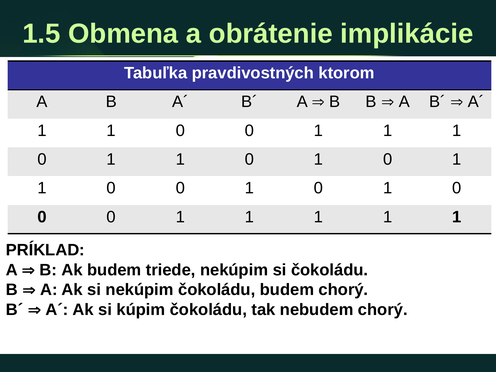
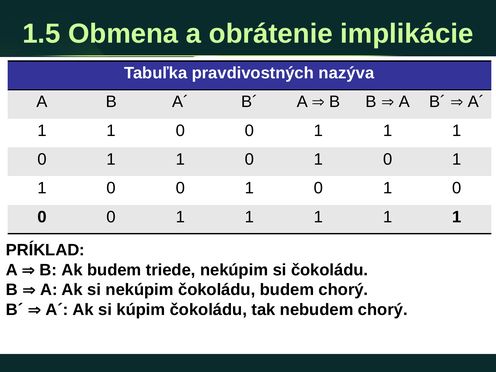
ktorom: ktorom -> nazýva (346, 73)
